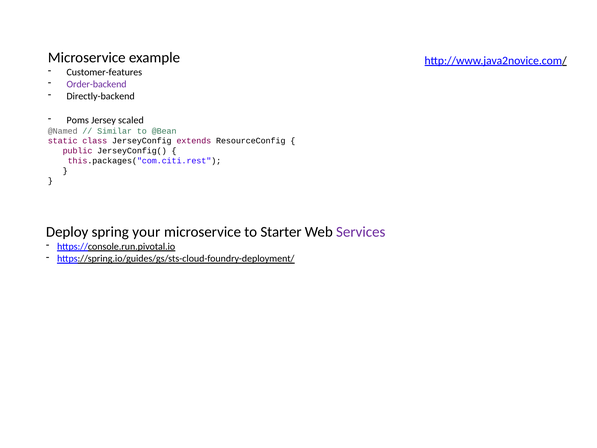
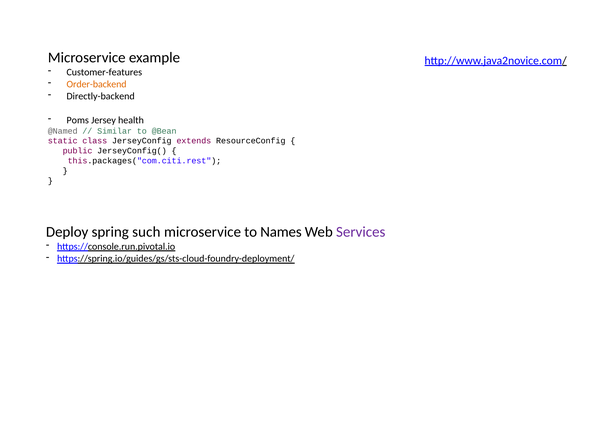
Order-backend colour: purple -> orange (97, 84)
scaled: scaled -> health (131, 120)
your: your -> such (146, 232)
Starter: Starter -> Names (281, 232)
